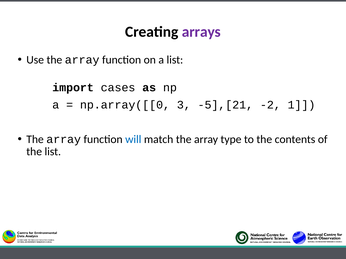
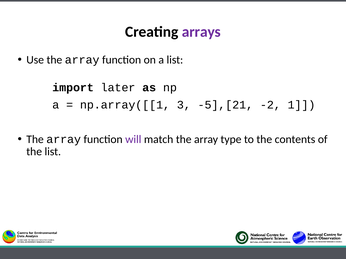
cases: cases -> later (118, 88)
np.array([[0: np.array([[0 -> np.array([[1 (125, 105)
will colour: blue -> purple (133, 139)
